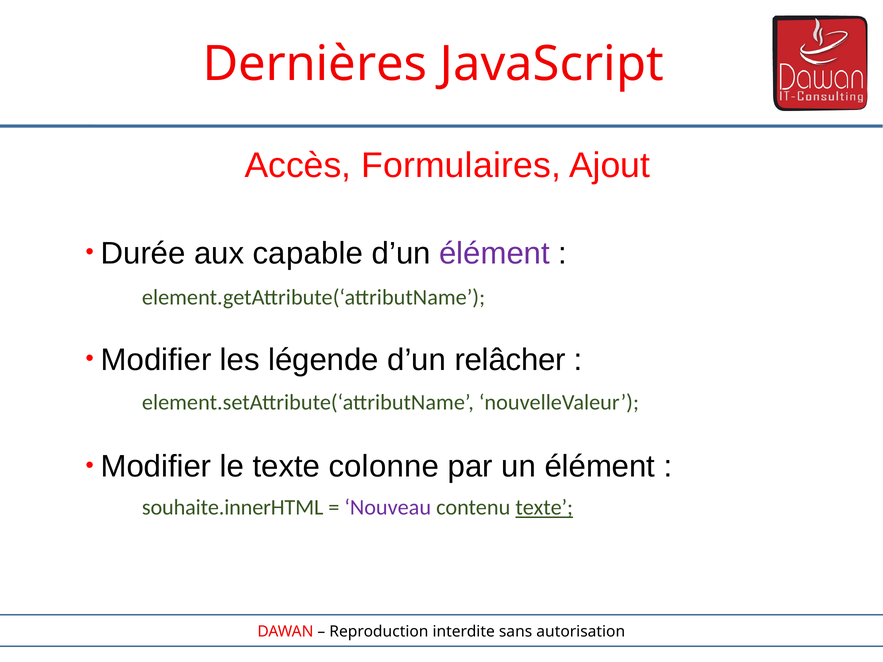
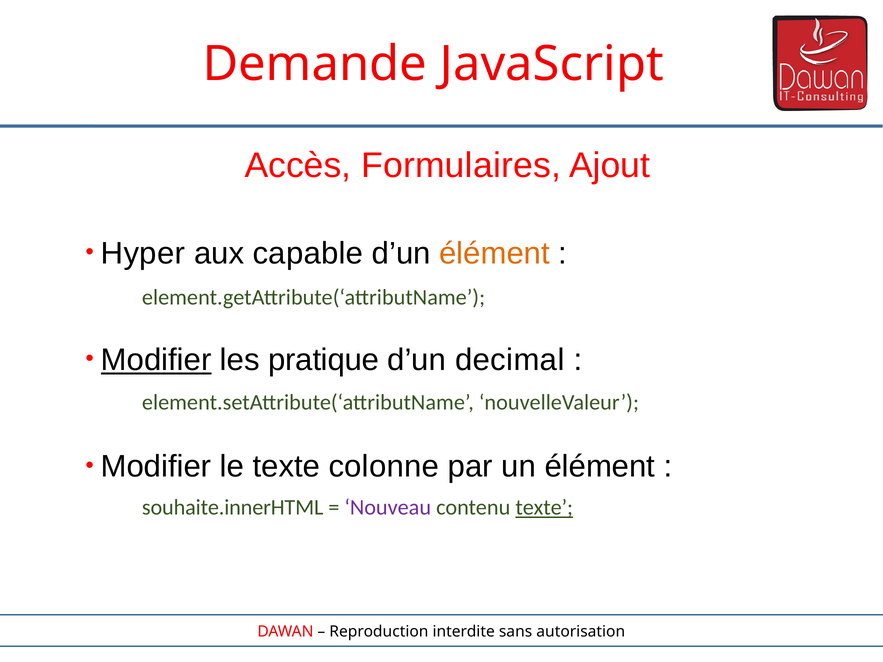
Dernières: Dernières -> Demande (315, 64)
Durée: Durée -> Hyper (143, 253)
élément colour: purple -> orange (494, 253)
Modifier underline: none -> present (156, 360)
légende: légende -> pratique (324, 360)
relâcher: relâcher -> decimal (510, 360)
